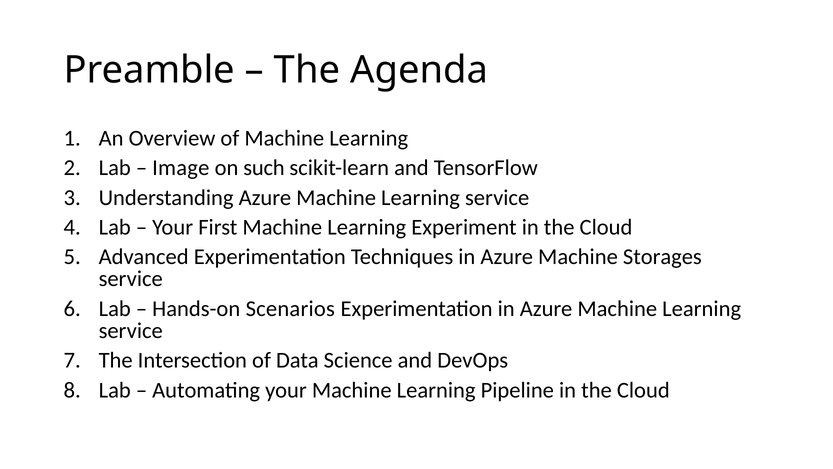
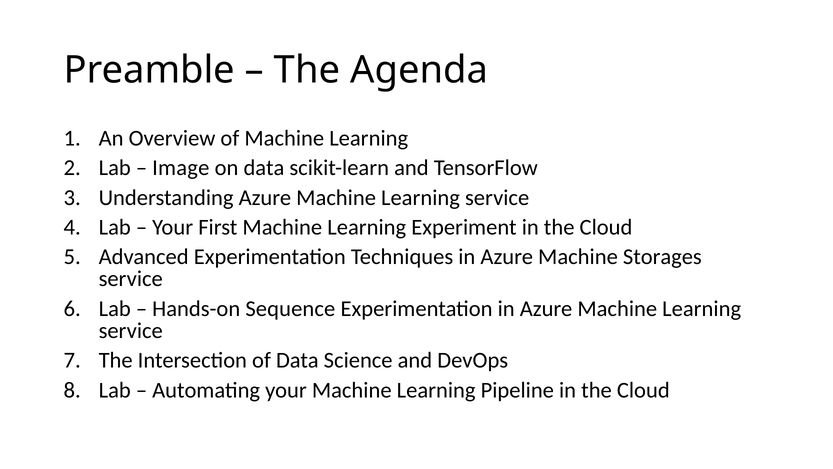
on such: such -> data (264, 168)
Scenarios: Scenarios -> Sequence (290, 308)
